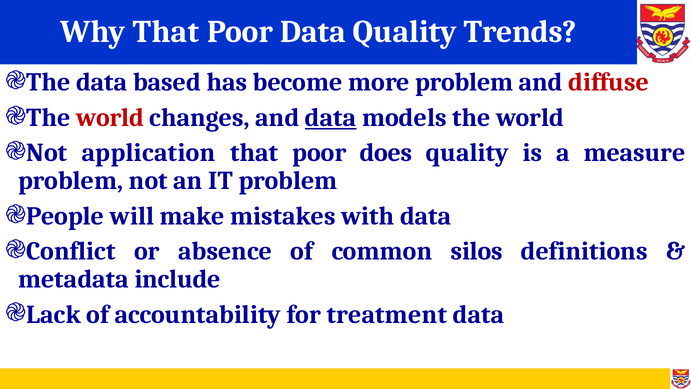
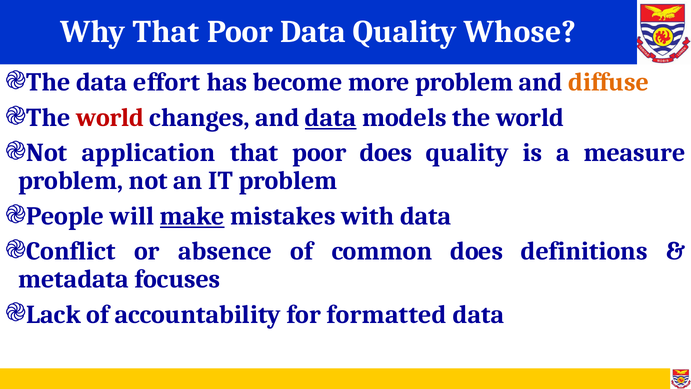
Trends: Trends -> Whose (520, 32)
based: based -> effort (167, 82)
diffuse colour: red -> orange (609, 82)
make underline: none -> present (192, 216)
common silos: silos -> does (477, 251)
include: include -> focuses (178, 279)
treatment: treatment -> formatted (387, 314)
